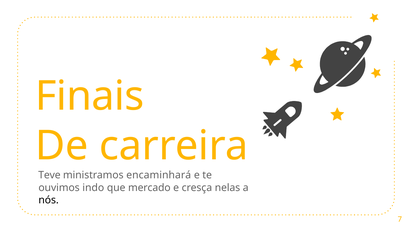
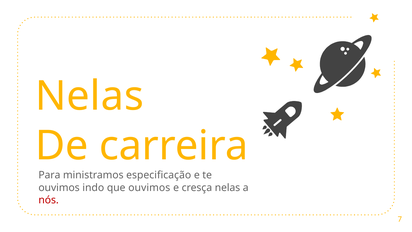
Finais: Finais -> Nelas (89, 96)
Teve: Teve -> Para (49, 175)
encaminhará: encaminhará -> especificação (159, 175)
que mercado: mercado -> ouvimos (149, 187)
nós colour: black -> red (49, 200)
